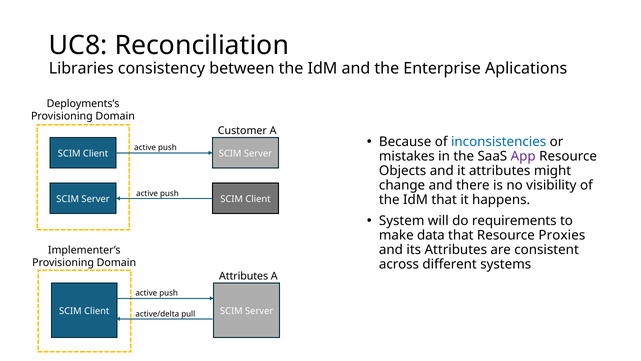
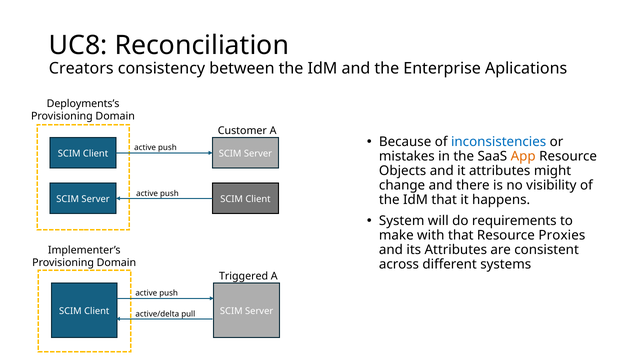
Libraries: Libraries -> Creators (81, 68)
App colour: purple -> orange (523, 156)
data: data -> with (431, 235)
Attributes: Attributes -> Triggered (244, 276)
